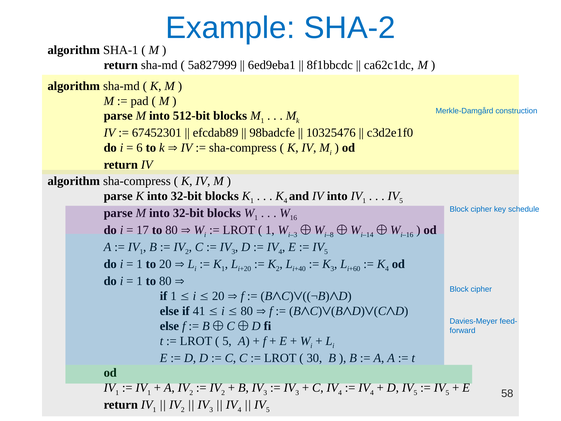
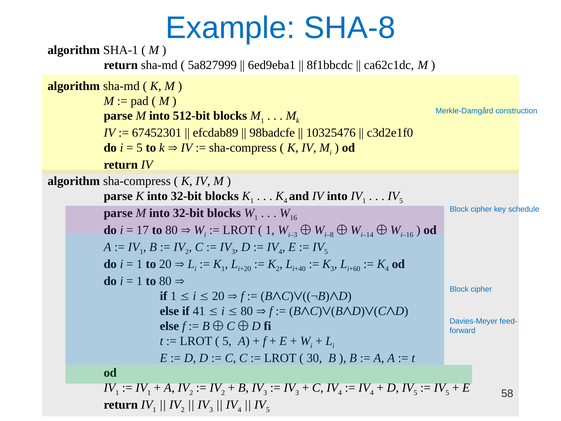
SHA-2: SHA-2 -> SHA-8 (350, 28)
6: 6 -> 5 (140, 148)
